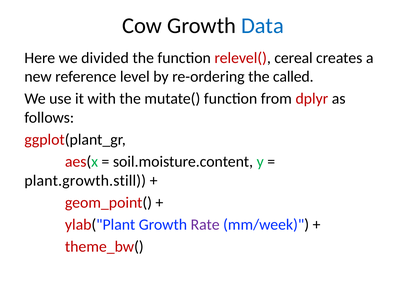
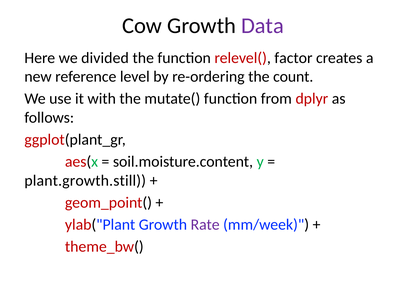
Data colour: blue -> purple (263, 26)
cereal: cereal -> factor (293, 58)
called: called -> count (293, 77)
